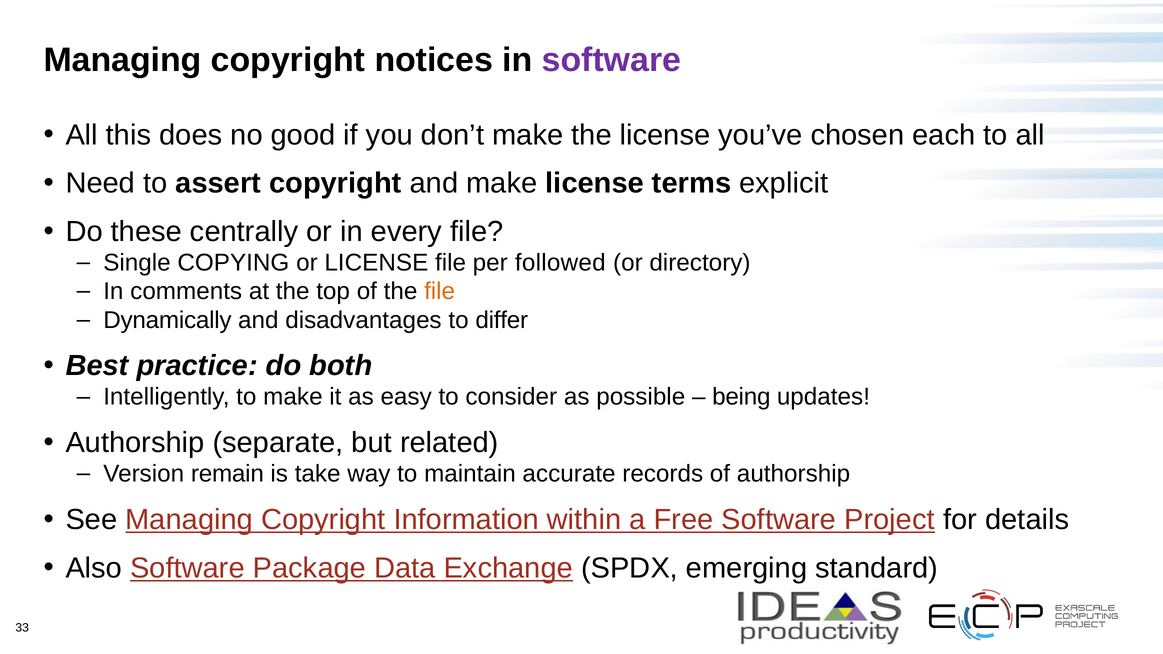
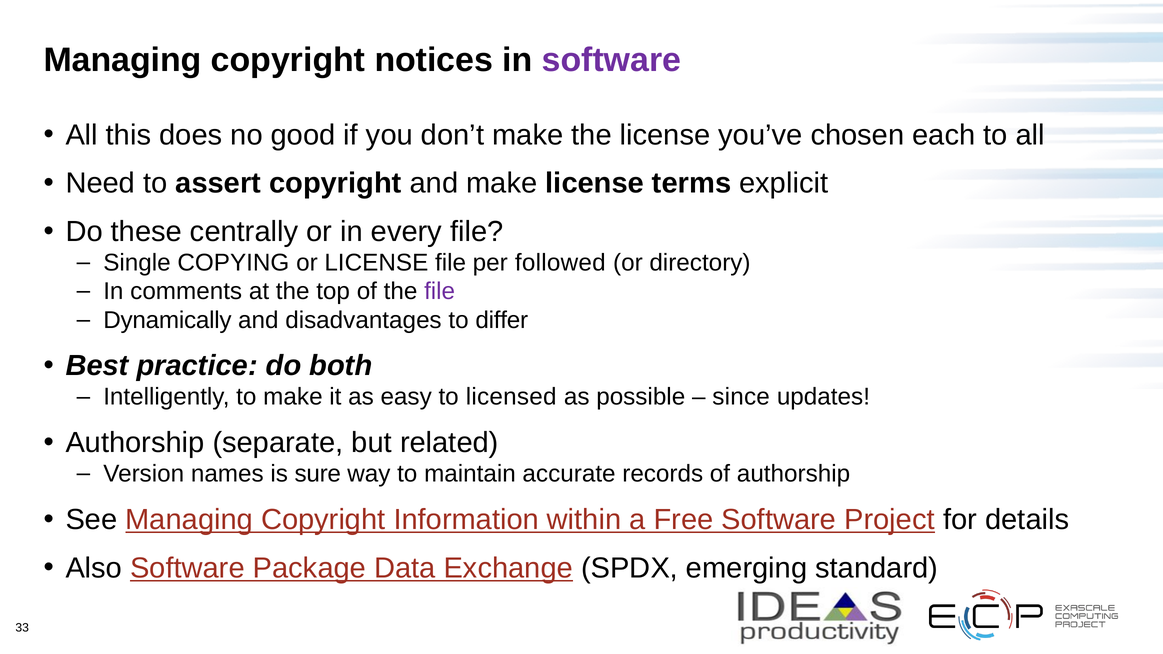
file colour: orange -> purple (440, 292)
consider: consider -> licensed (511, 397)
being: being -> since (741, 397)
remain: remain -> names (227, 474)
take: take -> sure (318, 474)
